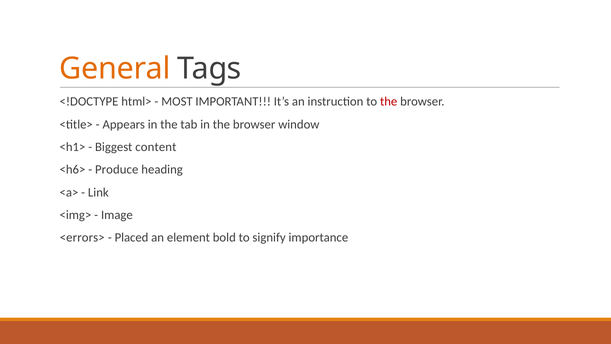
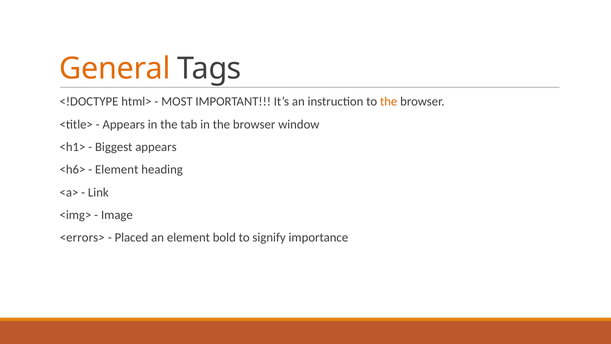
the colour: red -> orange (389, 102)
Biggest content: content -> appears (156, 147)
Produce: Produce -> Element (117, 170)
